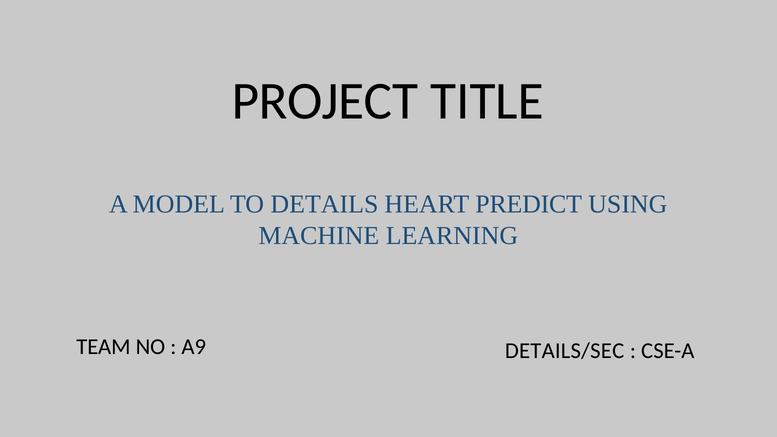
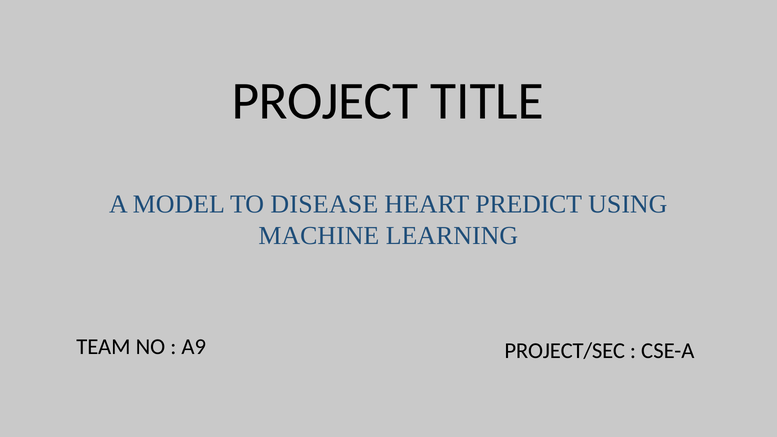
DETAILS: DETAILS -> DISEASE (324, 204)
DETAILS/SEC: DETAILS/SEC -> PROJECT/SEC (565, 351)
